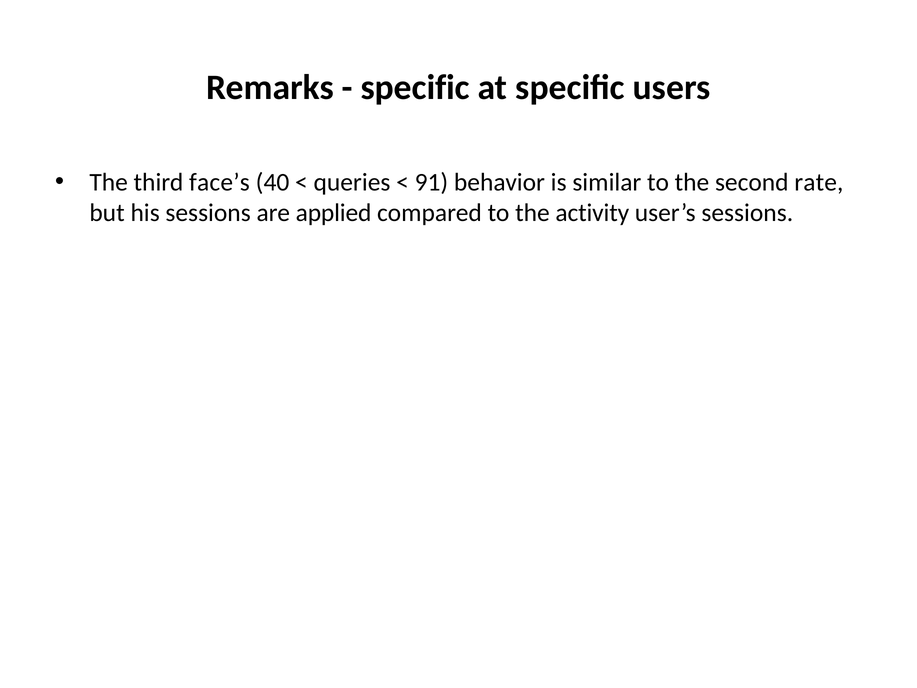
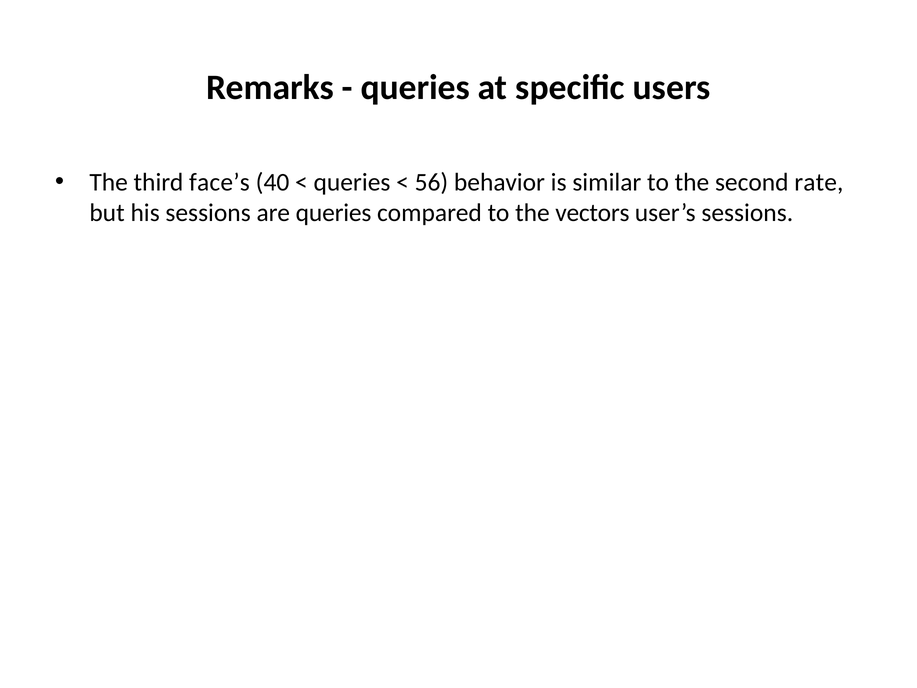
specific: specific -> queries (415, 87)
91: 91 -> 56 (431, 182)
are applied: applied -> queries (334, 213)
activity: activity -> vectors (592, 213)
